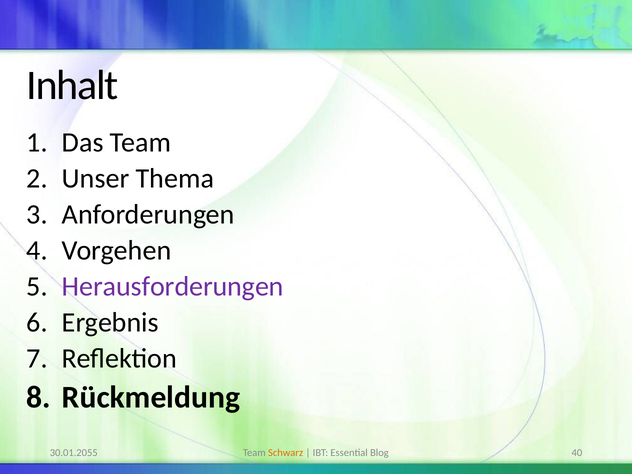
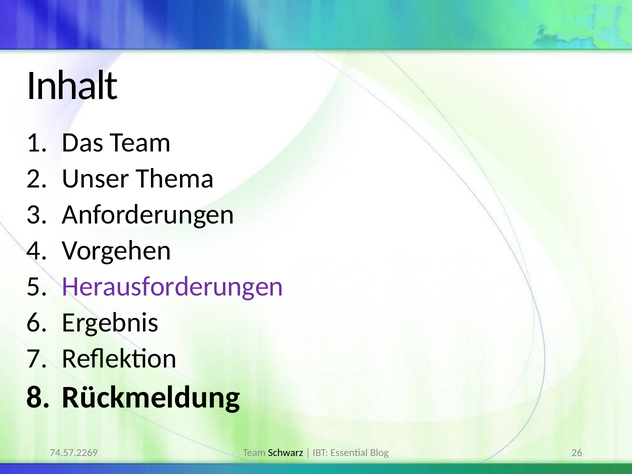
Schwarz colour: orange -> black (286, 453)
40: 40 -> 26 (577, 453)
30.01.2055: 30.01.2055 -> 74.57.2269 (74, 453)
